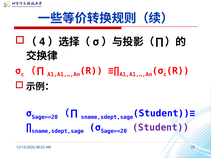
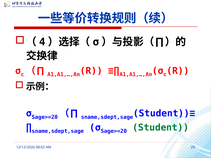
Student colour: purple -> green (161, 128)
